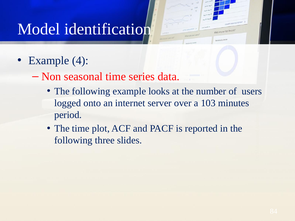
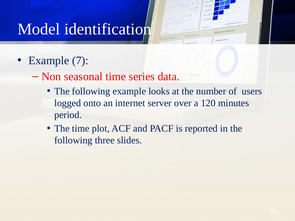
4: 4 -> 7 (80, 61)
103: 103 -> 120 (208, 103)
